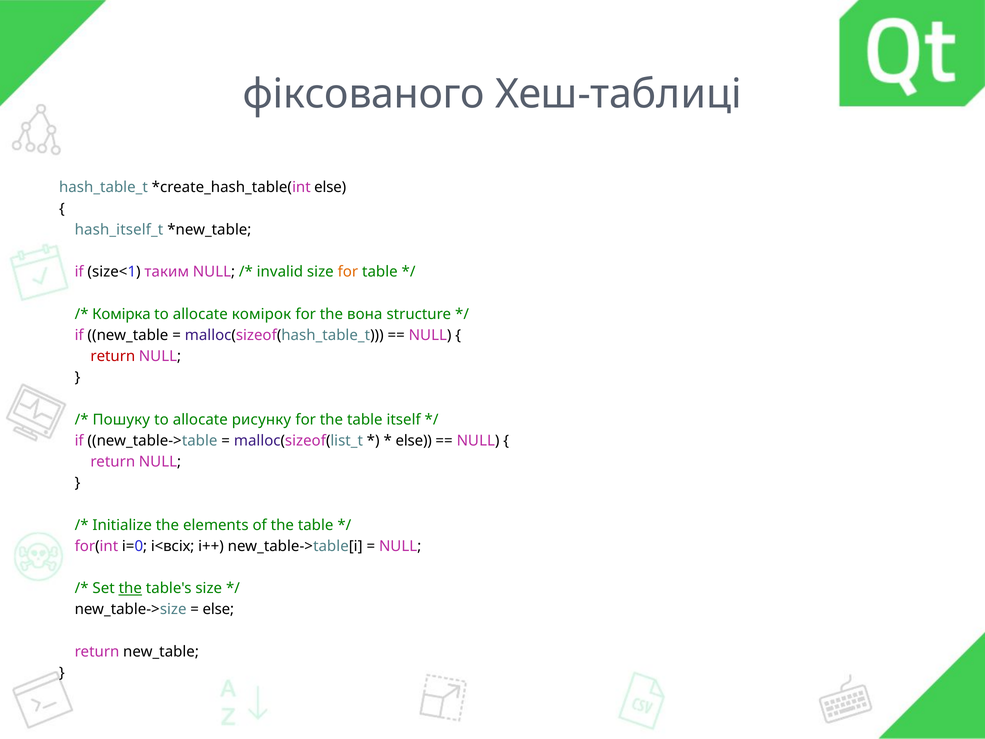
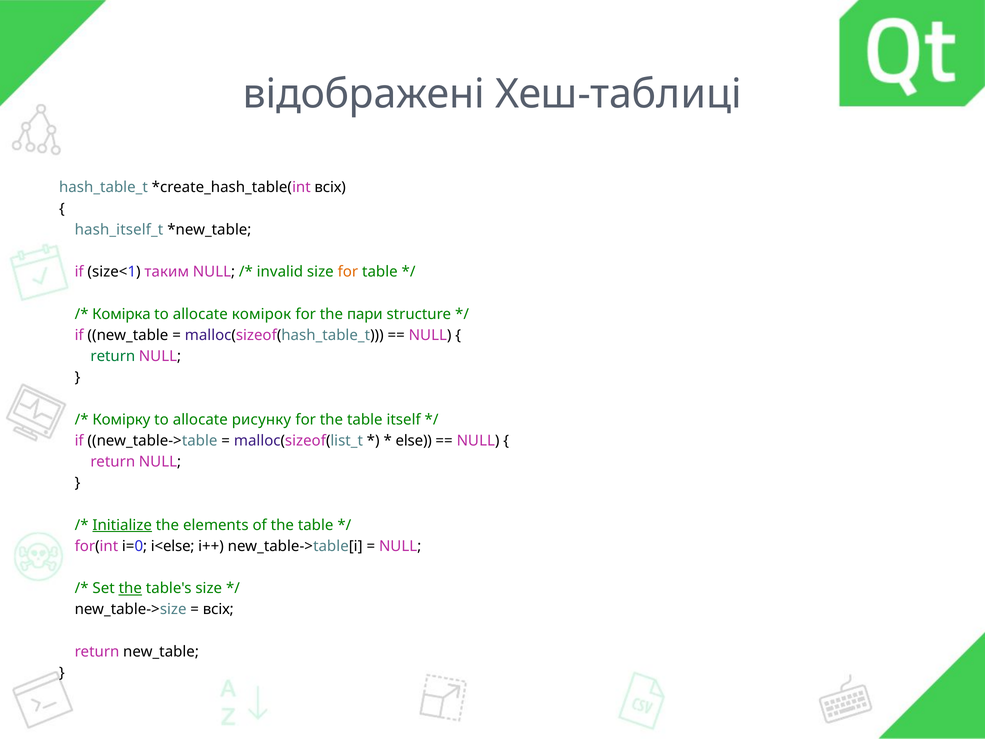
фіксованого: фіксованого -> відображені (364, 94)
else: else -> всіх (330, 187)
вона: вона -> пари (365, 314)
return colour: red -> green (113, 356)
Пошуку: Пошуку -> Комірку (121, 419)
Initialize underline: none -> present (122, 525)
i<всіх: i<всіх -> i<else (173, 546)
else: else -> всіх (218, 609)
